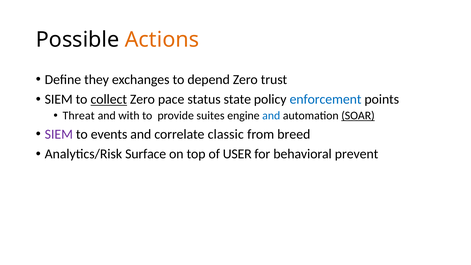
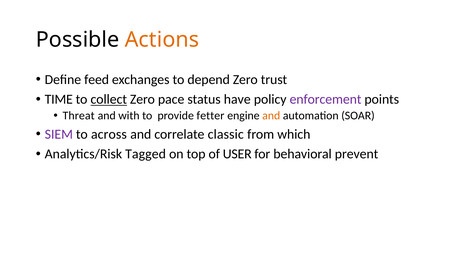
they: they -> feed (97, 80)
SIEM: SIEM -> TIME (59, 99)
state: state -> have (237, 99)
enforcement colour: blue -> purple (326, 99)
suites: suites -> fetter (210, 116)
and colour: blue -> orange (271, 116)
SOAR underline: present -> none (358, 116)
events: events -> across (109, 134)
breed: breed -> which (294, 134)
Surface: Surface -> Tagged (146, 154)
